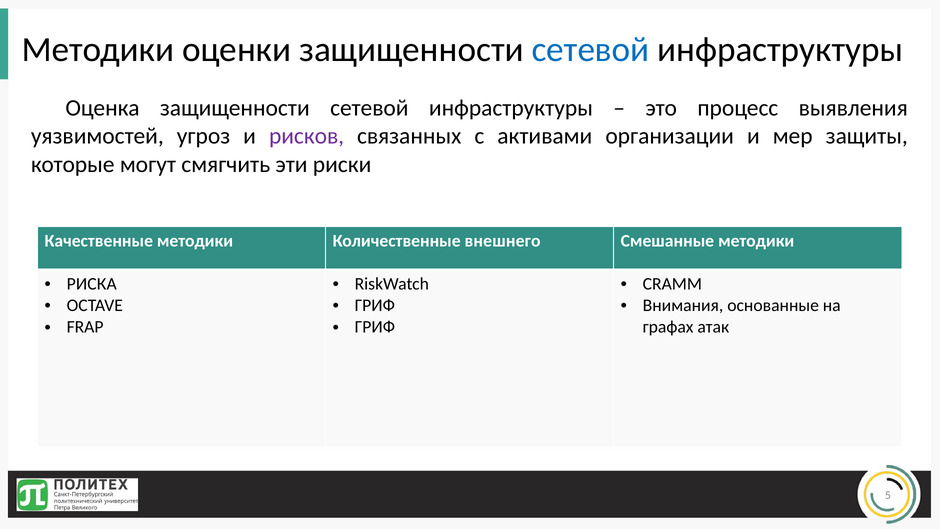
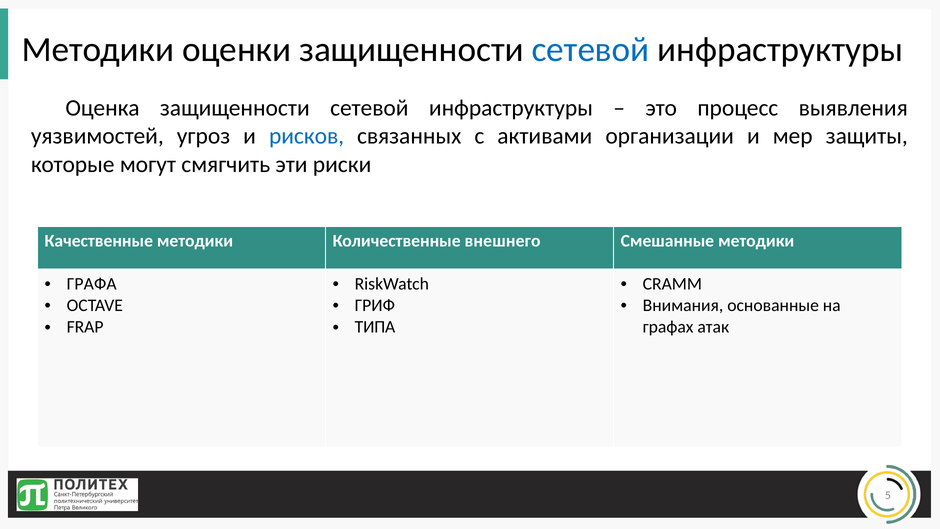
рисков colour: purple -> blue (307, 136)
РИСКА: РИСКА -> ГРАФА (92, 284)
ГРИФ: ГРИФ -> ТИПА (375, 327)
